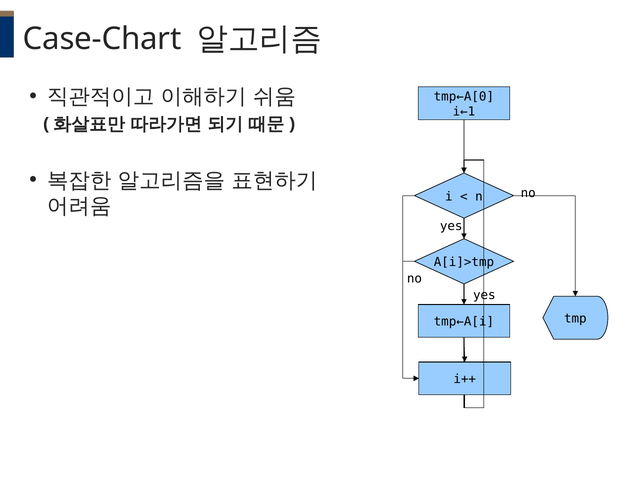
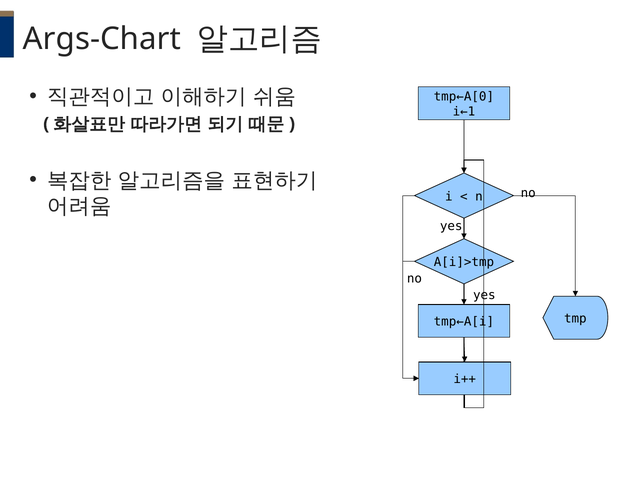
Case-Chart: Case-Chart -> Args-Chart (102, 39)
